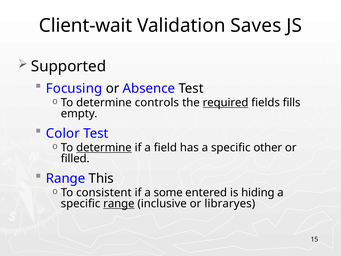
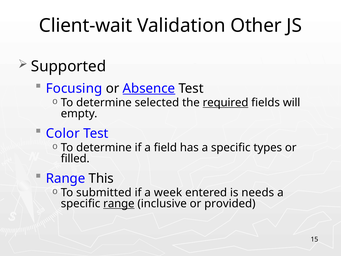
Saves: Saves -> Other (256, 26)
Absence underline: none -> present (149, 88)
controls: controls -> selected (157, 102)
fills: fills -> will (292, 102)
determine underline: present -> none (104, 147)
other: other -> types (268, 147)
consistent: consistent -> submitted (104, 192)
some: some -> week (168, 192)
hiding: hiding -> needs (258, 192)
libraryes: libraryes -> provided (230, 203)
